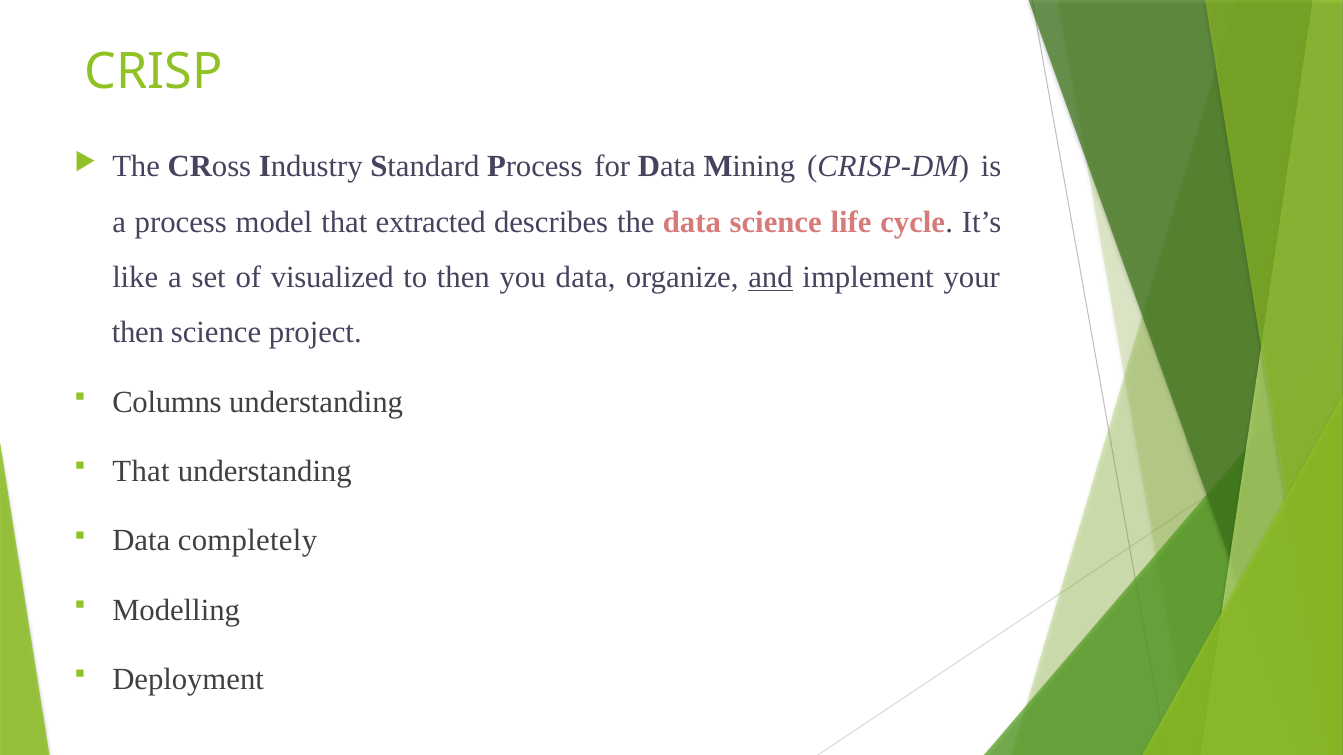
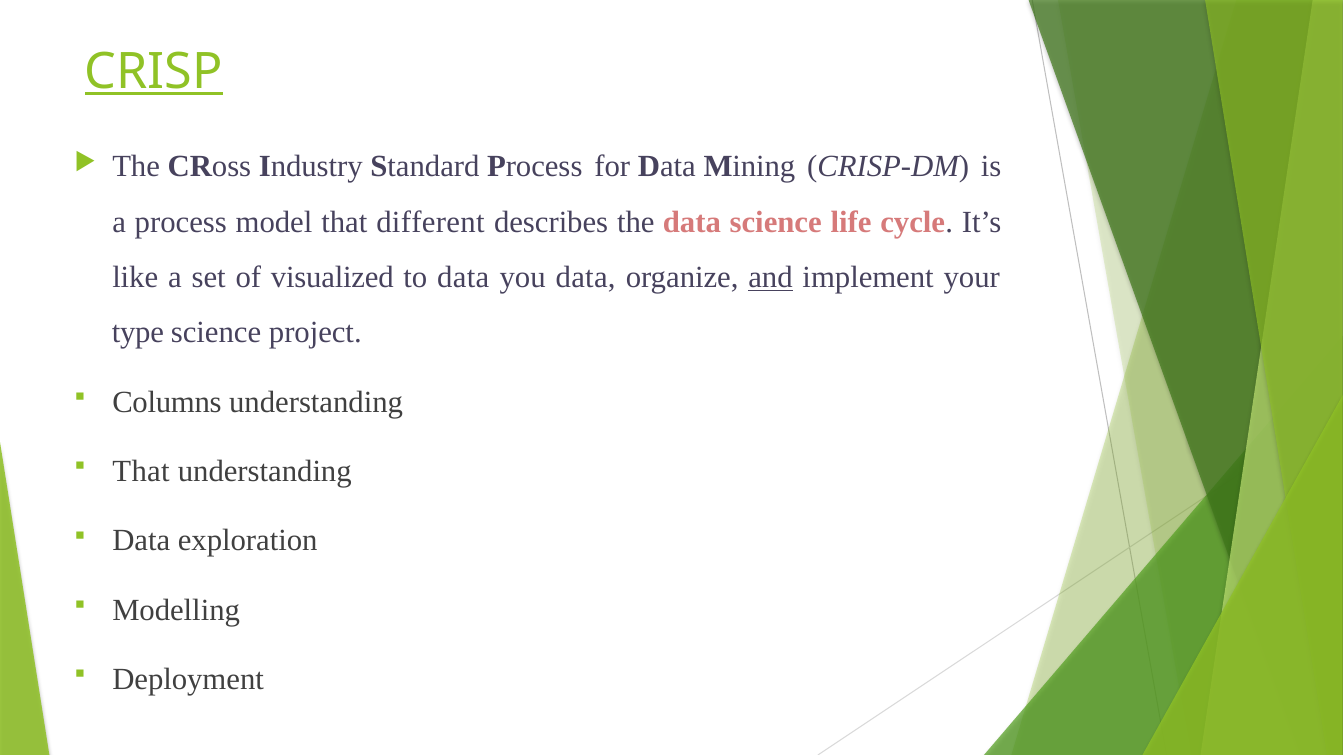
CRISP underline: none -> present (154, 72)
extracted: extracted -> different (430, 222)
to then: then -> data (463, 277)
then: then -> type (138, 333)
completely: completely -> exploration (248, 541)
